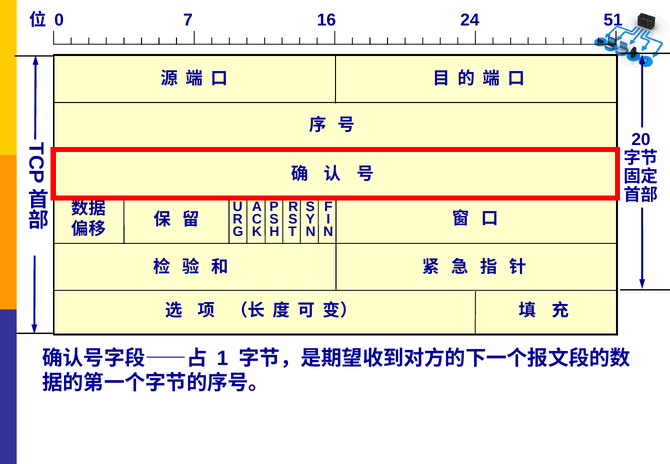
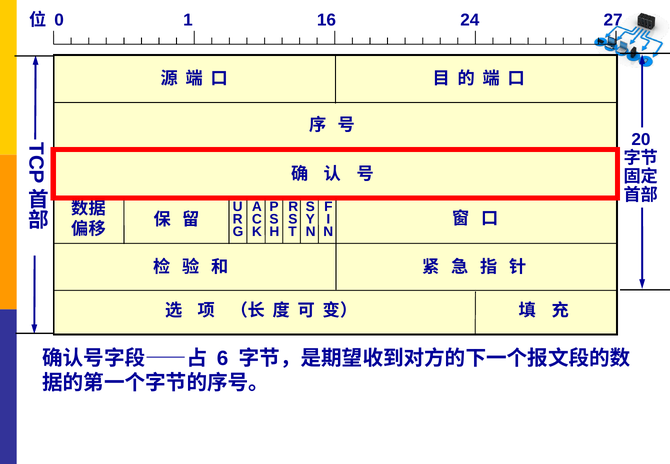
7: 7 -> 1 (188, 20)
51: 51 -> 27 (613, 20)
1: 1 -> 6 (222, 358)
